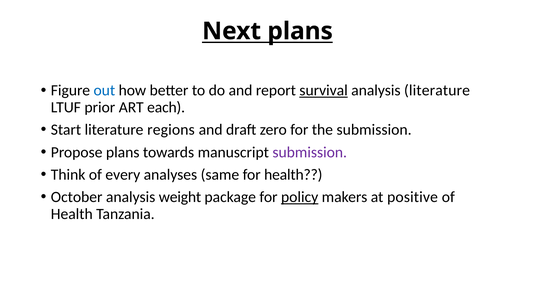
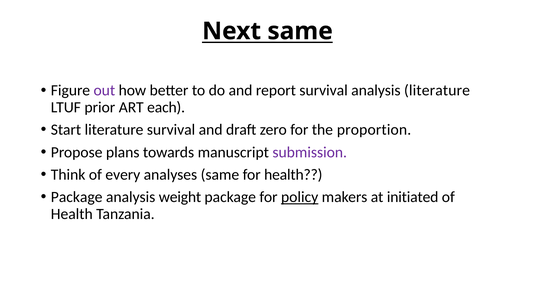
Next plans: plans -> same (300, 31)
out colour: blue -> purple (104, 90)
survival underline: present -> none (324, 90)
literature regions: regions -> survival (171, 130)
the submission: submission -> proportion (374, 130)
October: October -> Package (77, 197)
positive: positive -> initiated (413, 197)
